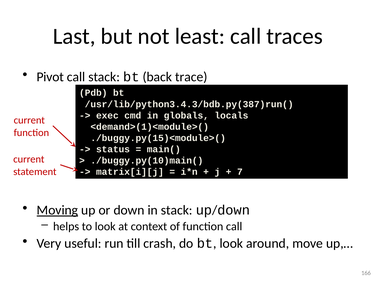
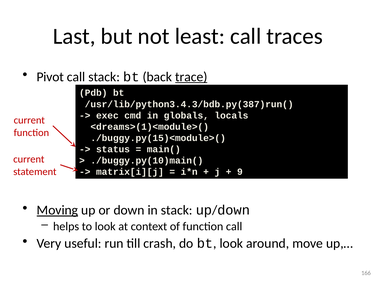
trace underline: none -> present (191, 77)
<demand>(1)<module>(: <demand>(1)<module>( -> <dreams>(1)<module>( (150, 127)
7: 7 -> 9 (240, 172)
